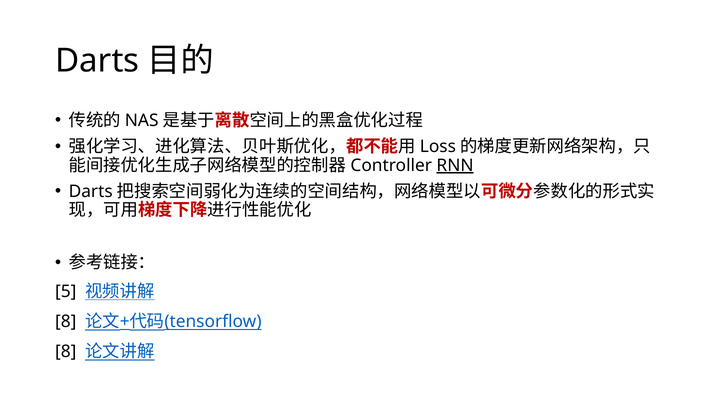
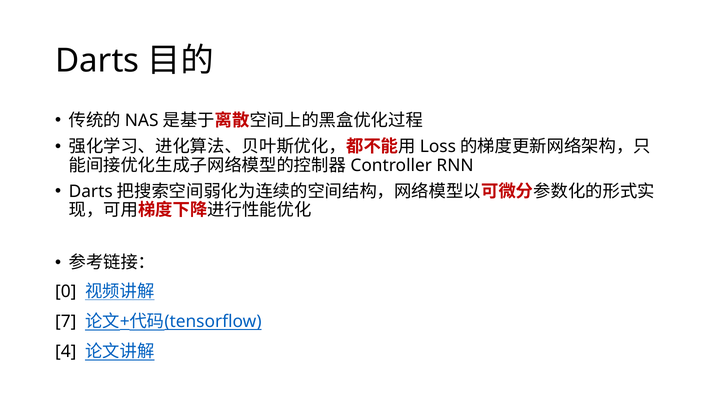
RNN underline: present -> none (455, 165)
5: 5 -> 0 (66, 291)
8: 8 -> 7 (66, 321)
8: 8 -> 4 (66, 351)
